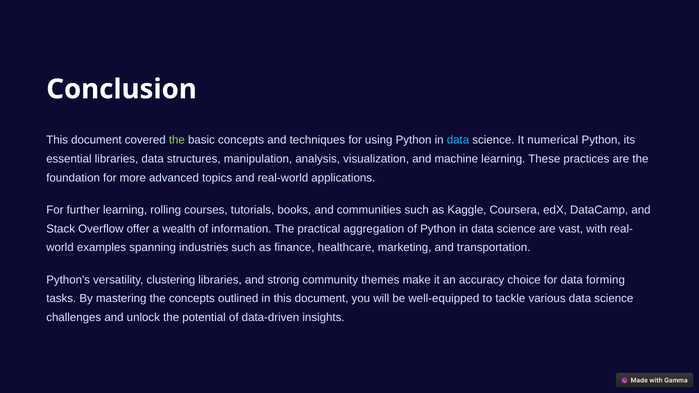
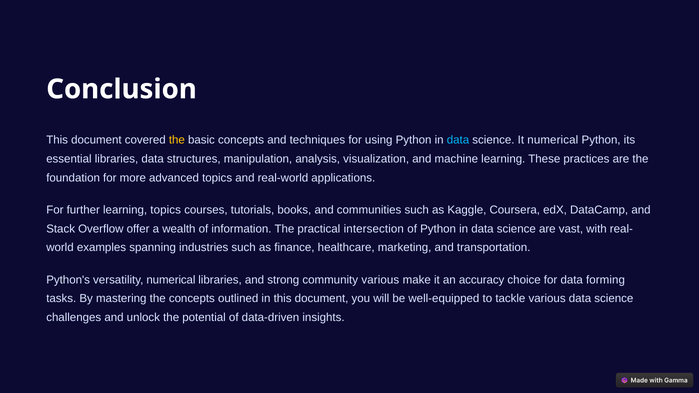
the colour: light green -> yellow (177, 140)
learning rolling: rolling -> topics (166, 210)
aggregation: aggregation -> intersection (374, 229)
versatility clustering: clustering -> numerical (171, 280)
community themes: themes -> various (380, 280)
